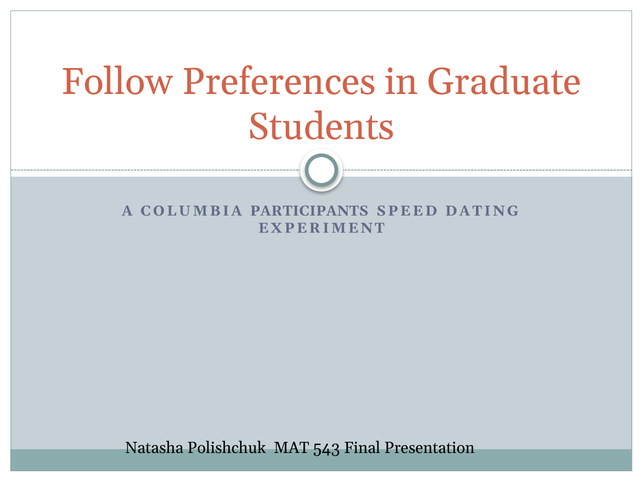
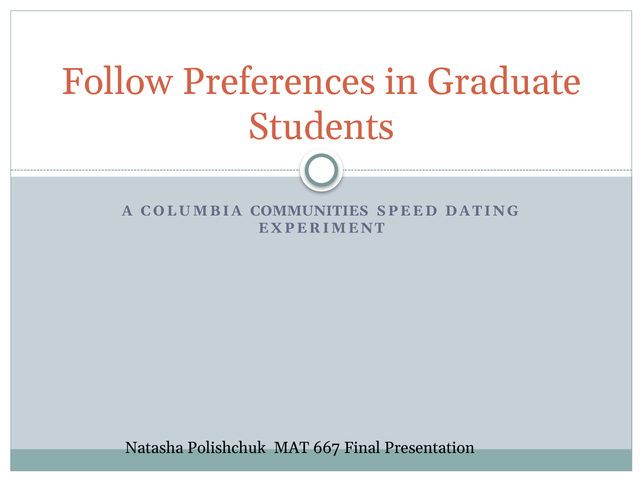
PARTICIPANTS: PARTICIPANTS -> COMMUNITIES (309, 211)
543: 543 -> 667 (327, 448)
